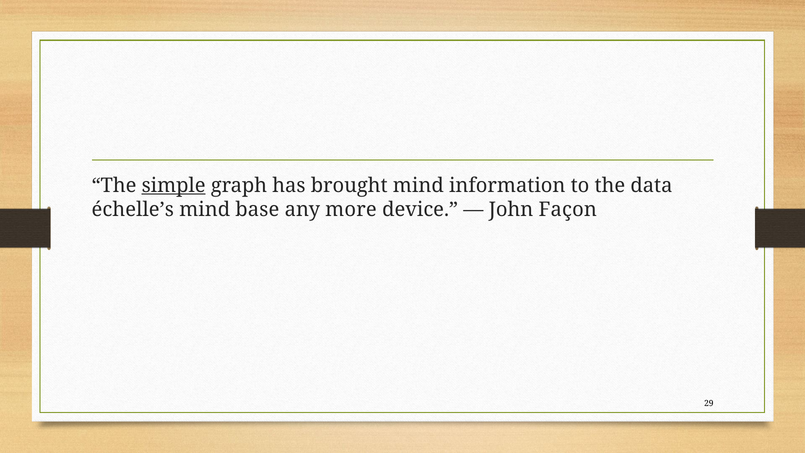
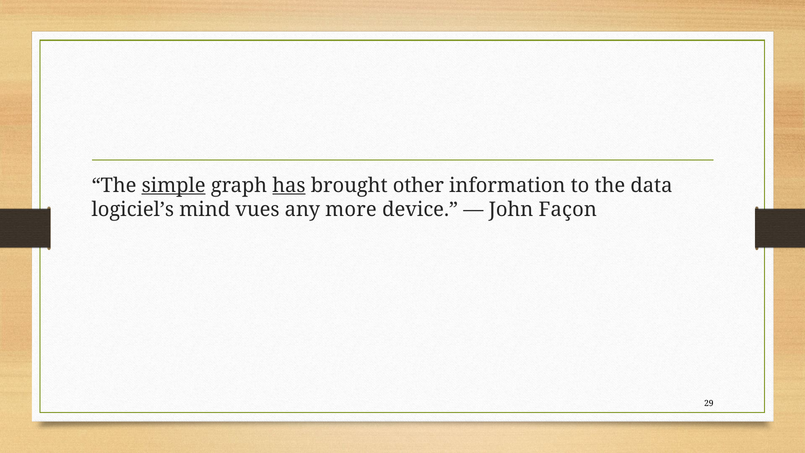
has underline: none -> present (289, 185)
brought mind: mind -> other (418, 185)
échelle’s: échelle’s -> logiciel’s (133, 209)
base: base -> vues (257, 209)
